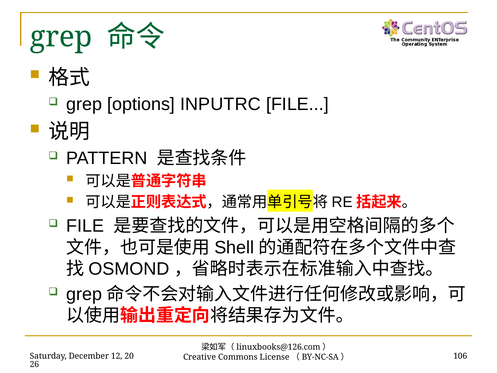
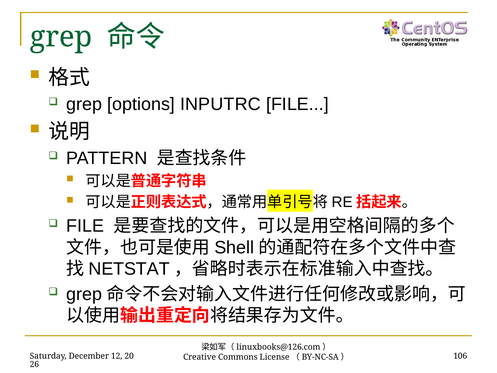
OSMOND: OSMOND -> NETSTAT (129, 269)
